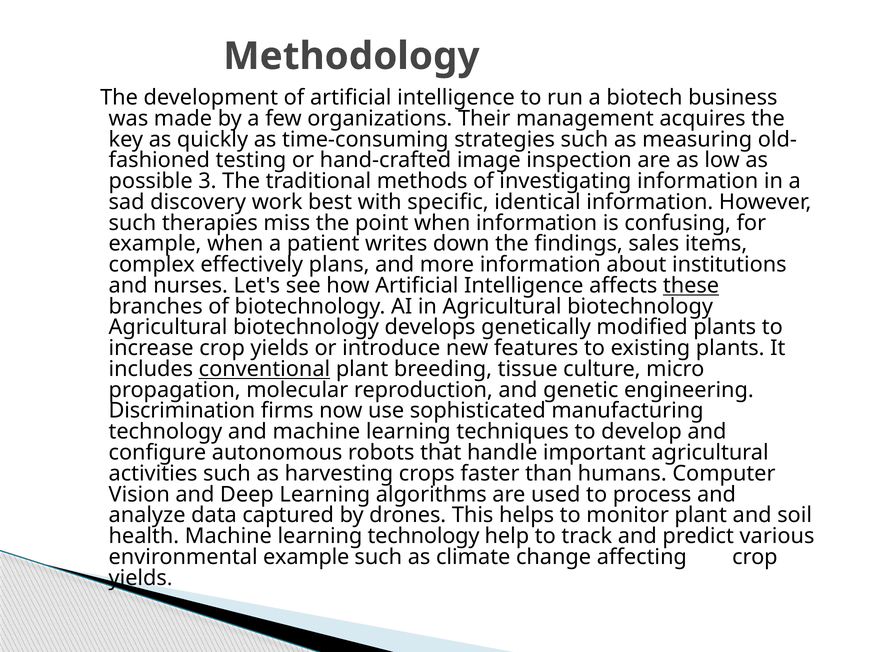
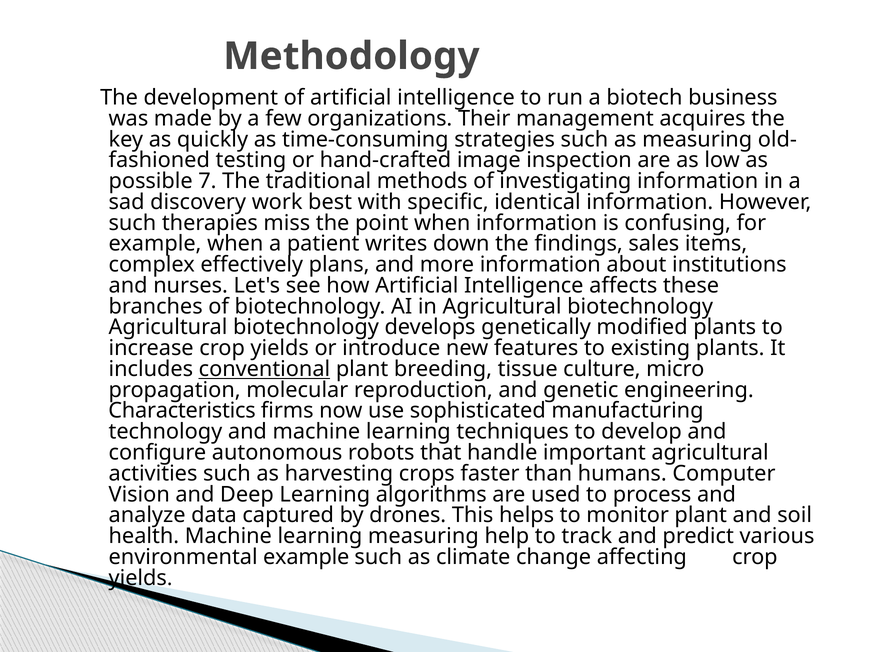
3: 3 -> 7 (207, 181)
these underline: present -> none (691, 286)
Discrimination: Discrimination -> Characteristics (182, 411)
learning technology: technology -> measuring (423, 537)
